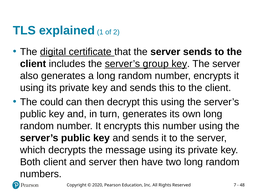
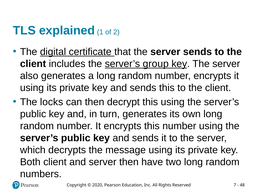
could: could -> locks (52, 102)
